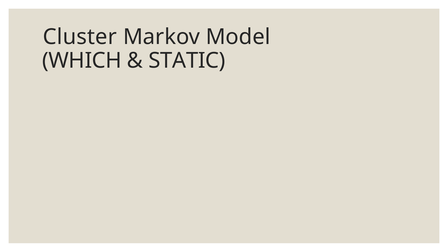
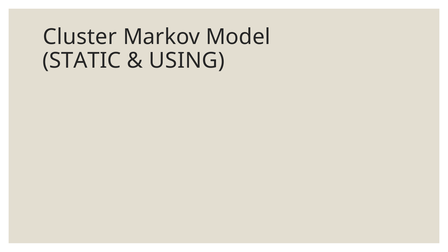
WHICH: WHICH -> STATIC (82, 61)
STATIC: STATIC -> USING (187, 61)
